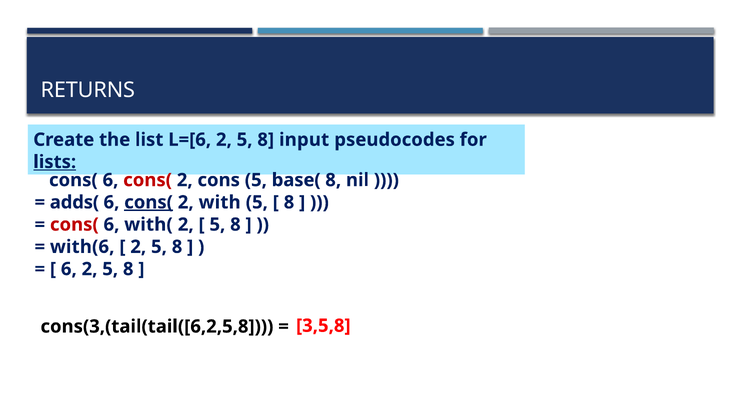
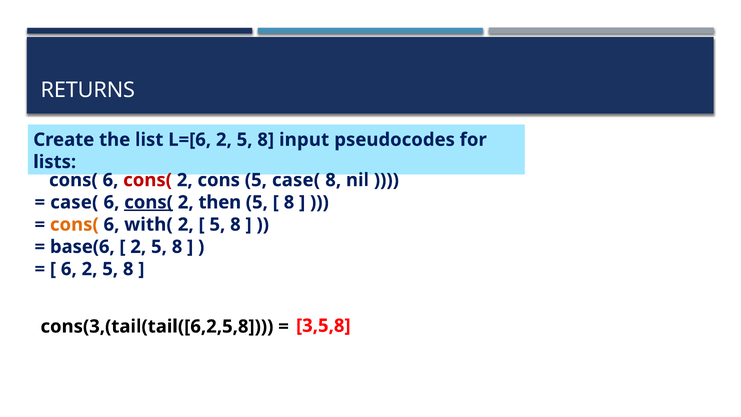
lists underline: present -> none (55, 162)
5 base(: base( -> case( (296, 180)
adds(: adds( -> case( (74, 202)
with: with -> then (220, 202)
cons( colour: red -> orange (74, 224)
with(6: with(6 -> base(6 (82, 247)
